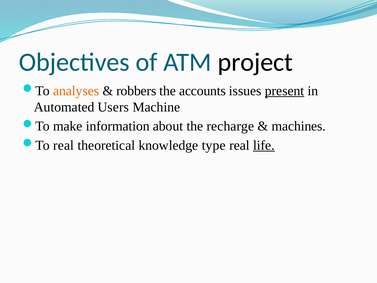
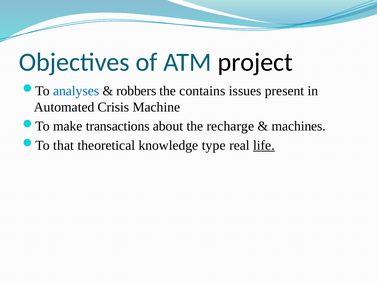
analyses colour: orange -> blue (76, 91)
accounts: accounts -> contains (202, 91)
present underline: present -> none (285, 91)
Users: Users -> Crisis (113, 107)
information: information -> transactions (118, 126)
real: real -> that (64, 145)
